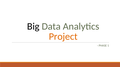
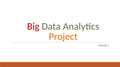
Big colour: black -> red (33, 27)
